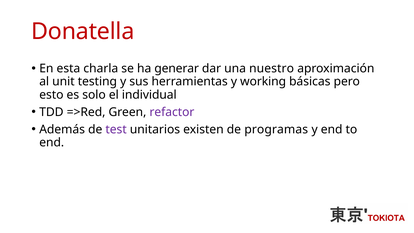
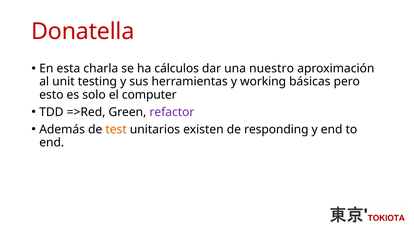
generar: generar -> cálculos (177, 69)
individual: individual -> computer (149, 95)
test colour: purple -> orange (116, 129)
programas: programas -> responding (276, 129)
